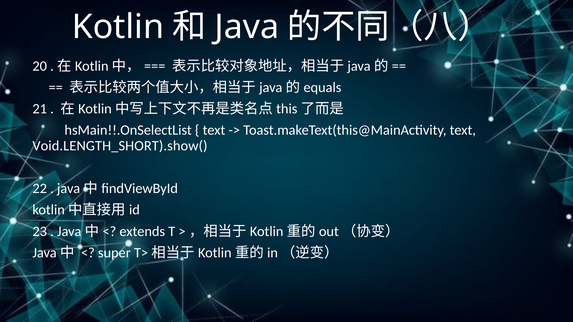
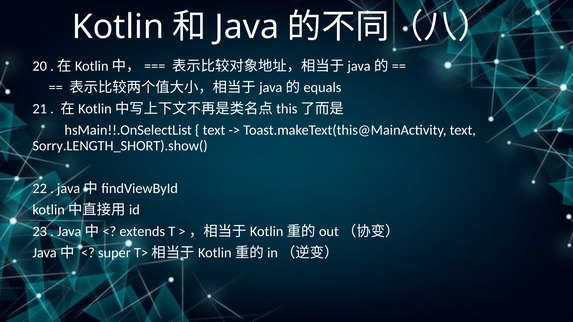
Void.LENGTH_SHORT).show(: Void.LENGTH_SHORT).show( -> Sorry.LENGTH_SHORT).show( (120, 146)
